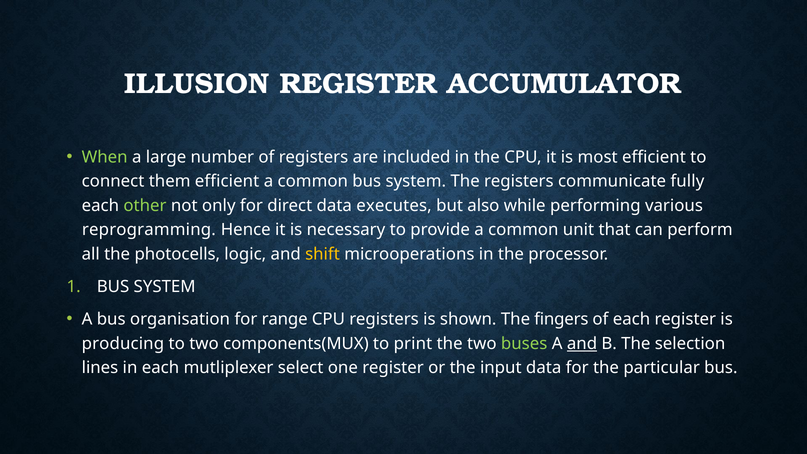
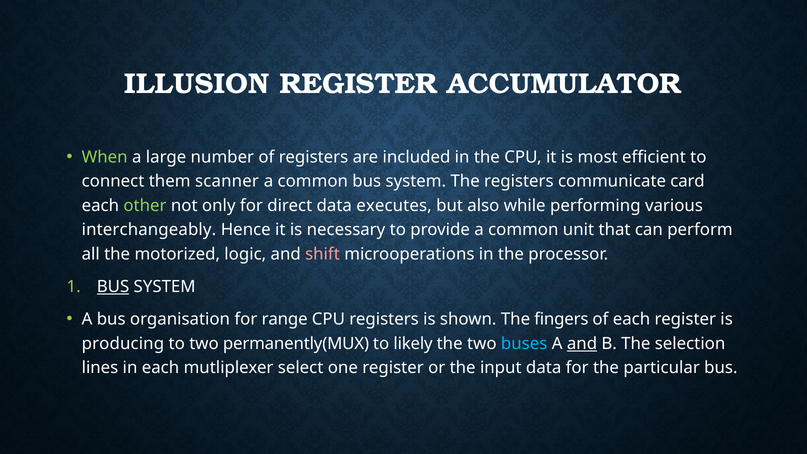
them efficient: efficient -> scanner (227, 181)
fully: fully -> card (688, 181)
reprogramming: reprogramming -> interchangeably (149, 230)
photocells: photocells -> motorized (177, 254)
shift colour: yellow -> pink (322, 254)
BUS underline: none -> present (113, 287)
components(MUX: components(MUX -> permanently(MUX (296, 344)
print: print -> likely (413, 344)
buses colour: light green -> light blue (524, 344)
